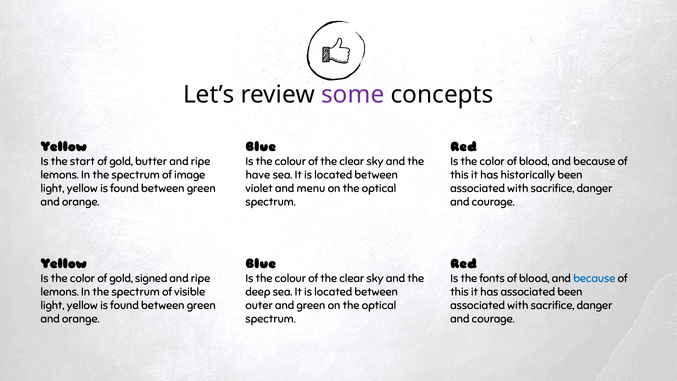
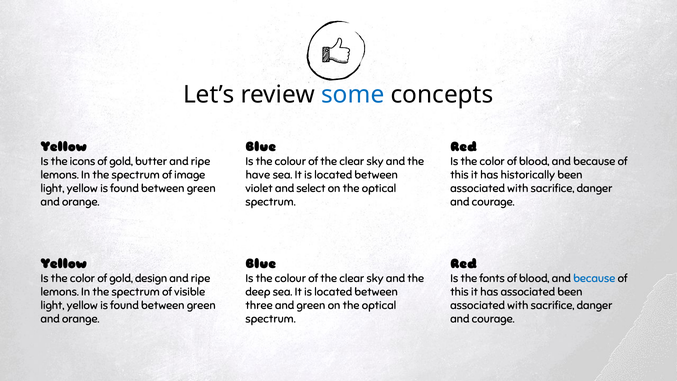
some colour: purple -> blue (353, 95)
start: start -> icons (83, 161)
menu: menu -> select (311, 188)
signed: signed -> design (151, 278)
outer: outer -> three (259, 305)
